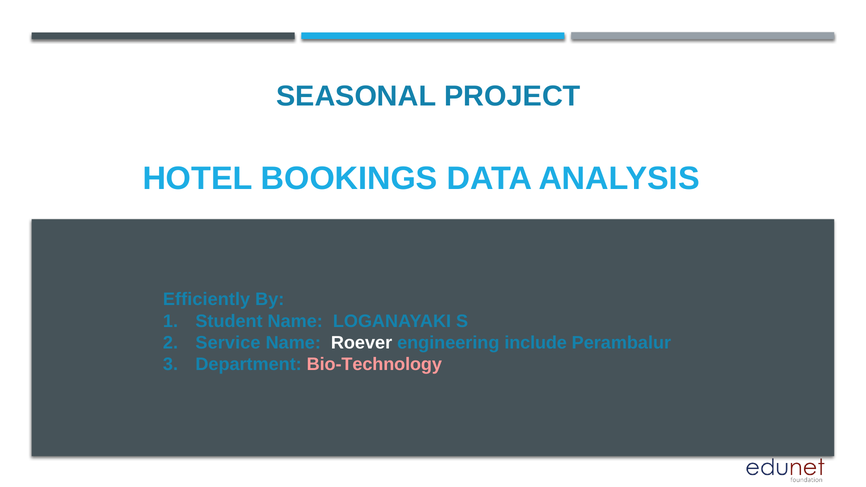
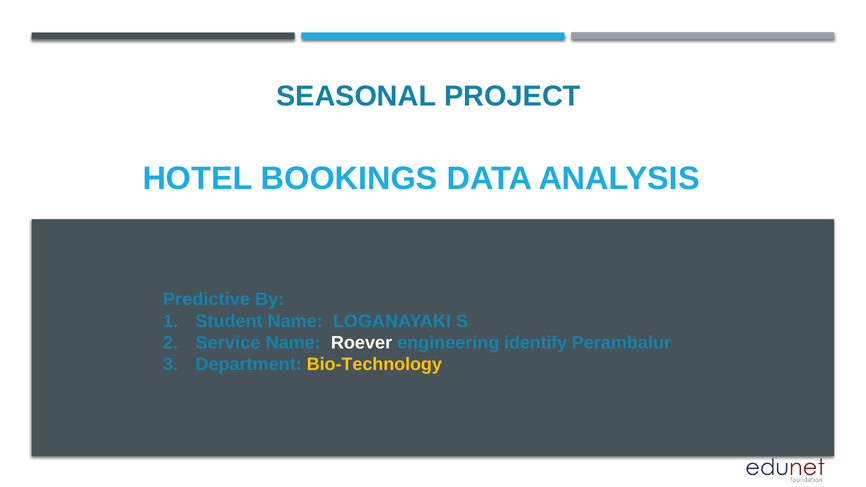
Efficiently: Efficiently -> Predictive (207, 300)
include: include -> identify (536, 343)
Bio-Technology colour: pink -> yellow (374, 364)
